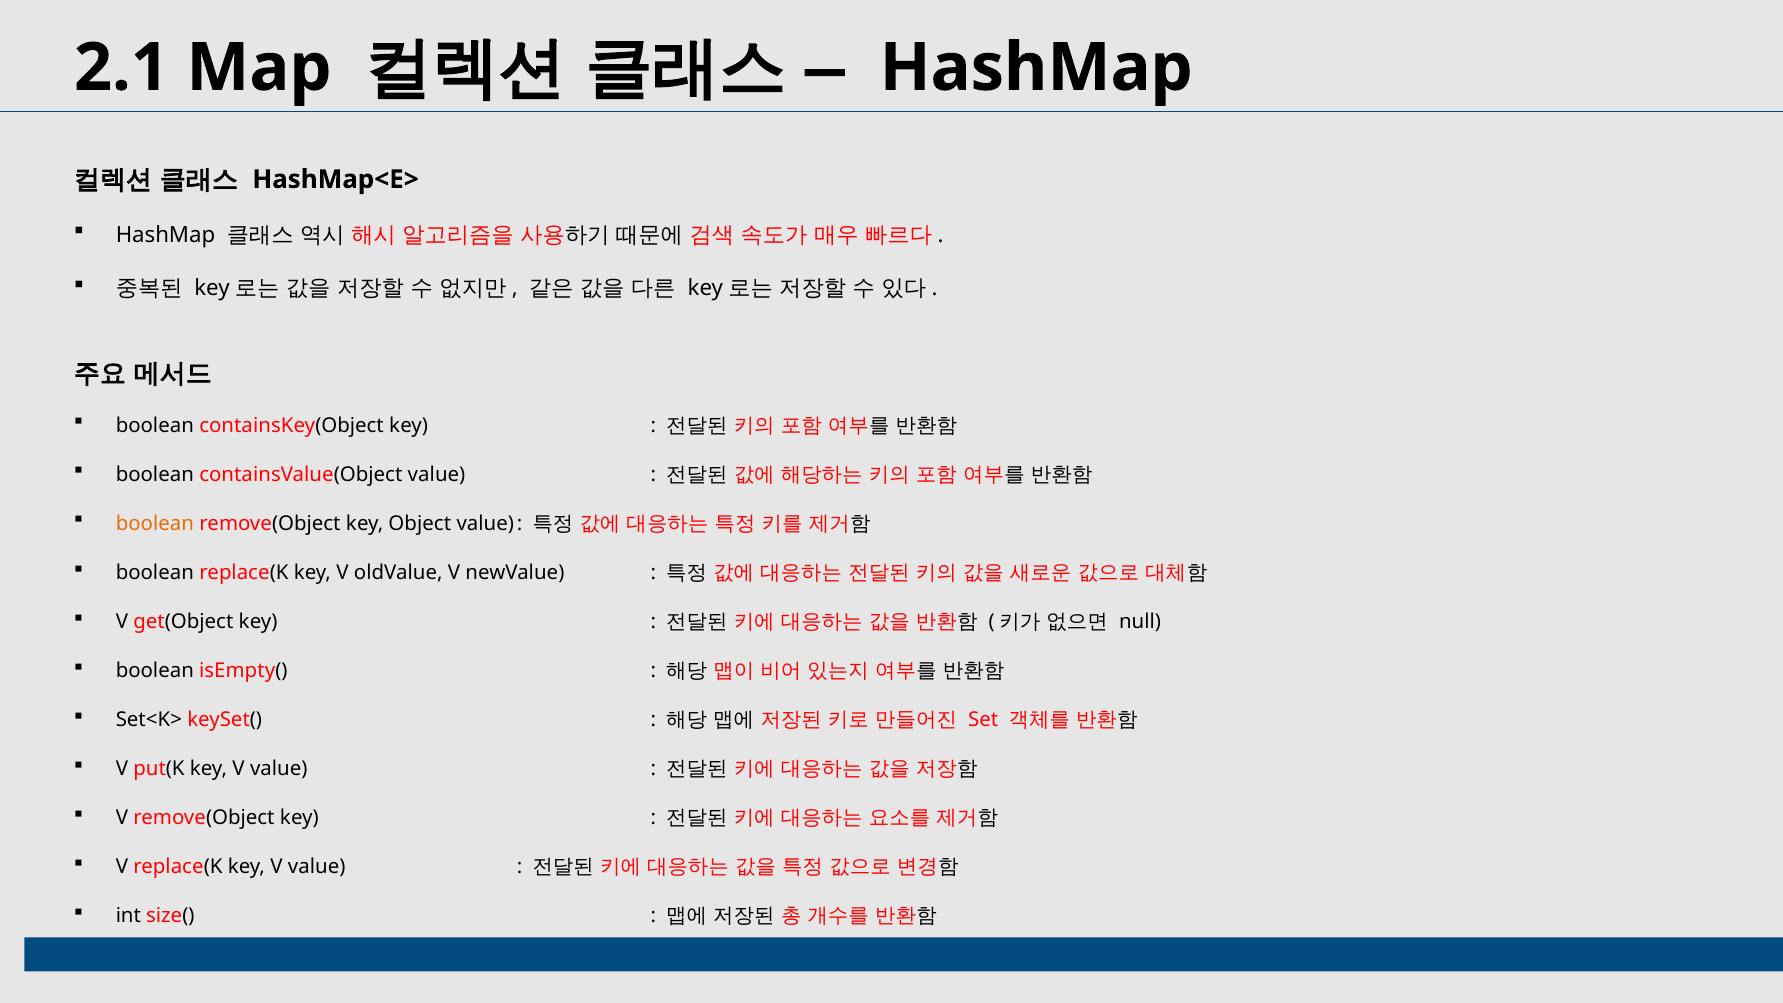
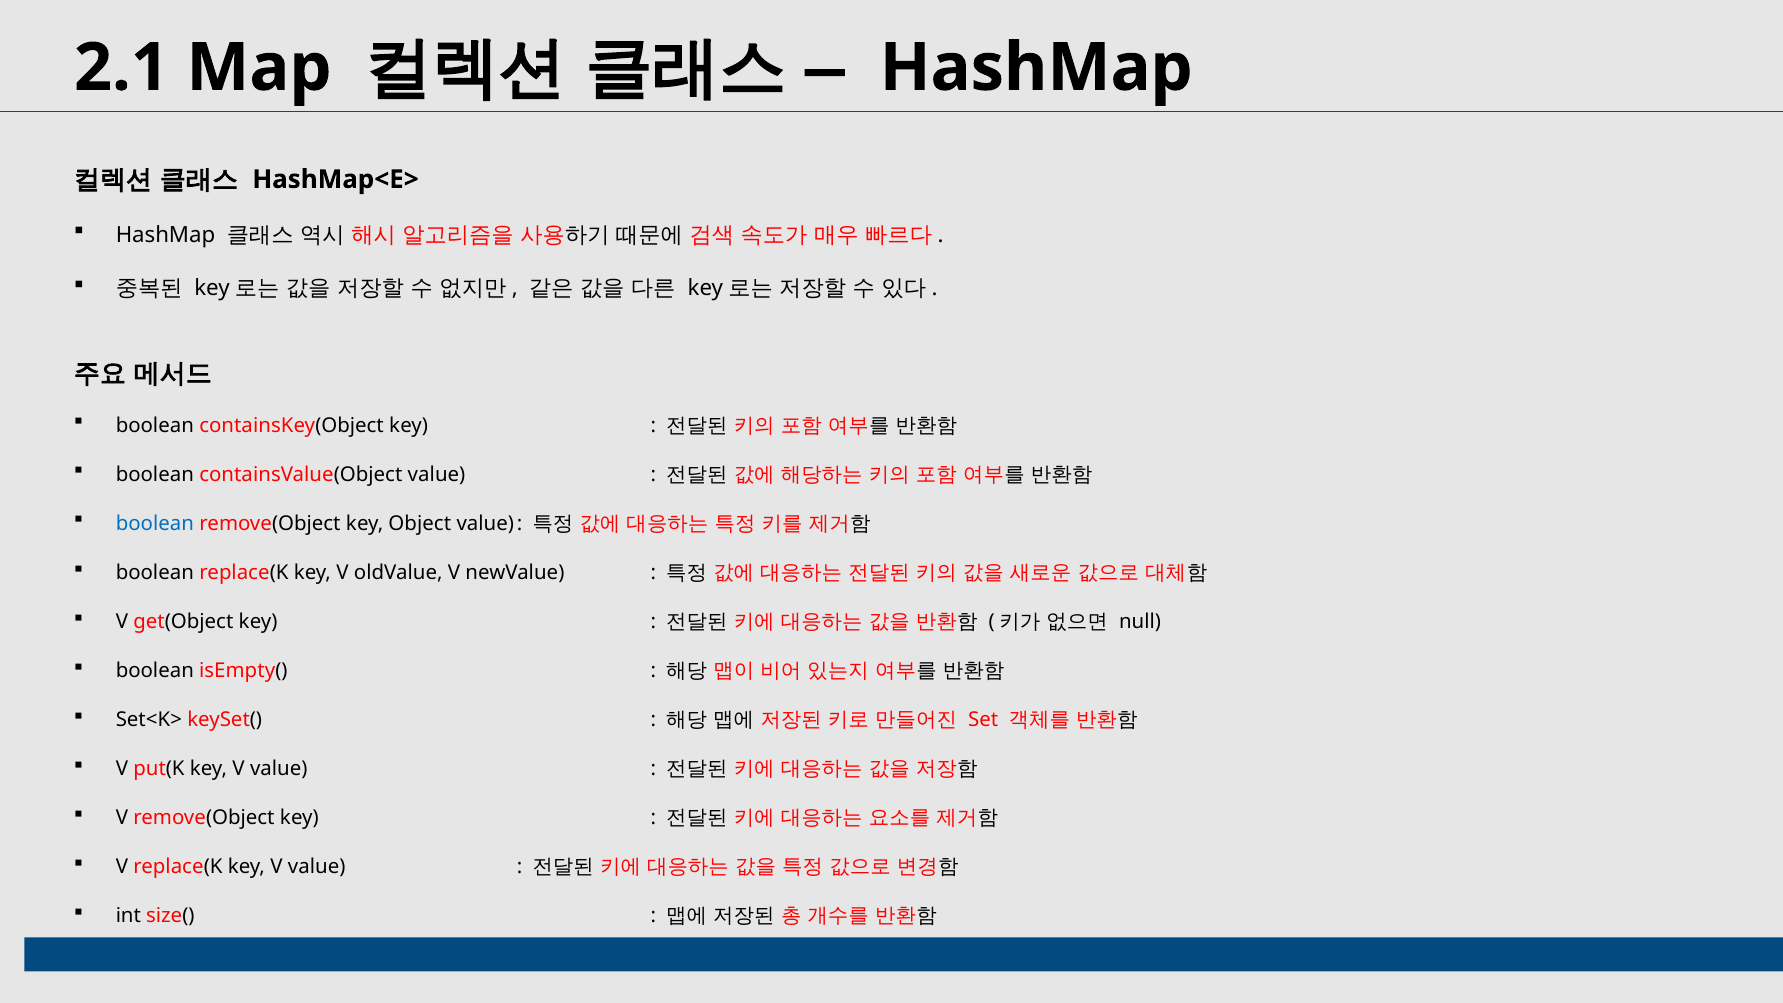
boolean colour: orange -> blue (155, 523)
